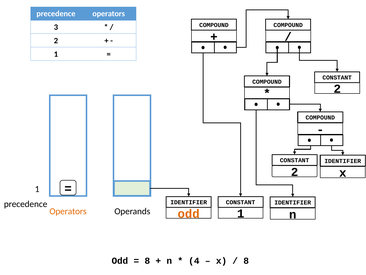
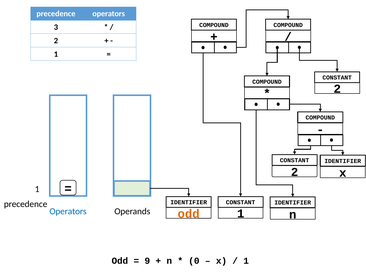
Operators colour: orange -> blue (68, 211)
8: 8 -> 9 (147, 260)
4: 4 -> 0 (194, 260)
8: 8 -> 1 (246, 260)
